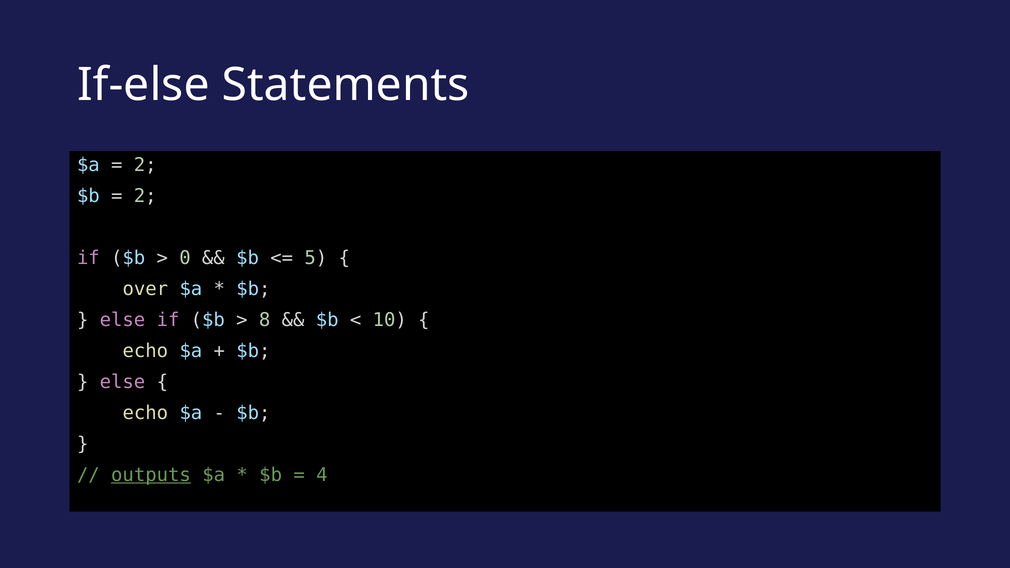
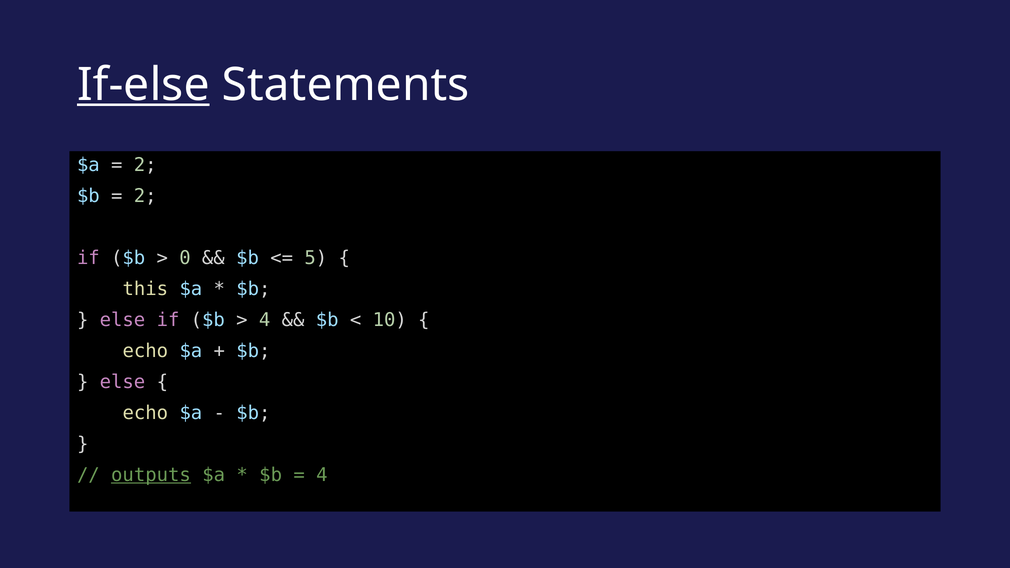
If-else underline: none -> present (143, 85)
over: over -> this (145, 289)
8: 8 -> 4 (265, 320)
